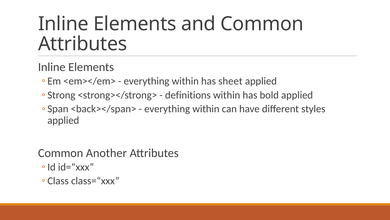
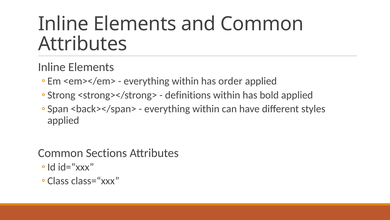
sheet: sheet -> order (230, 81)
Another: Another -> Sections (106, 153)
